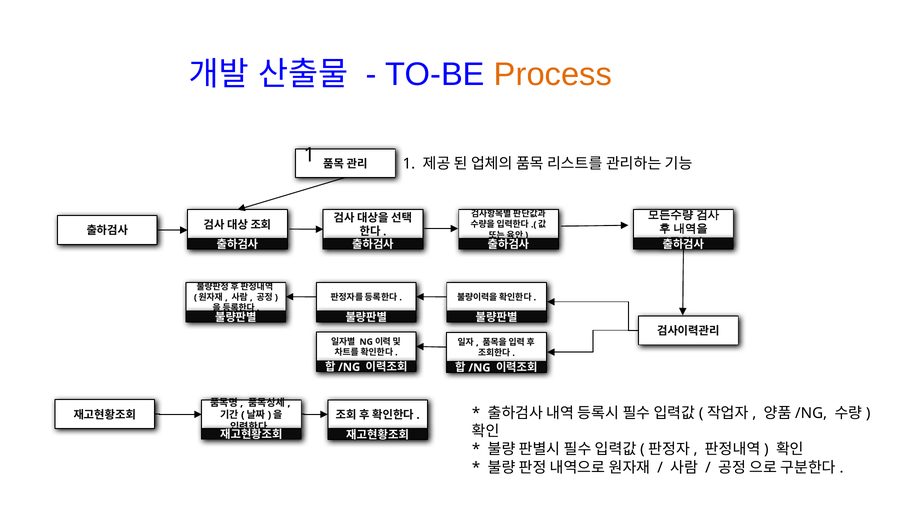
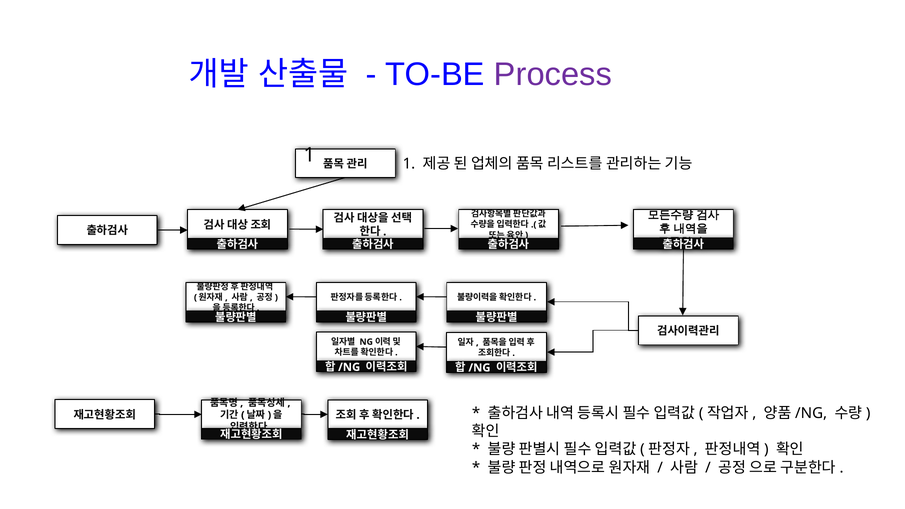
Process colour: orange -> purple (553, 74)
